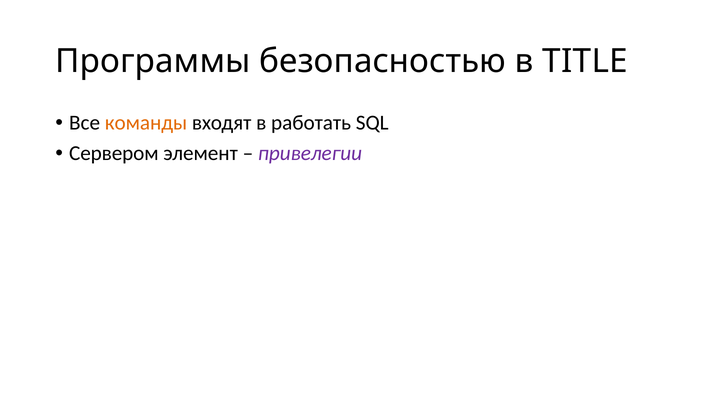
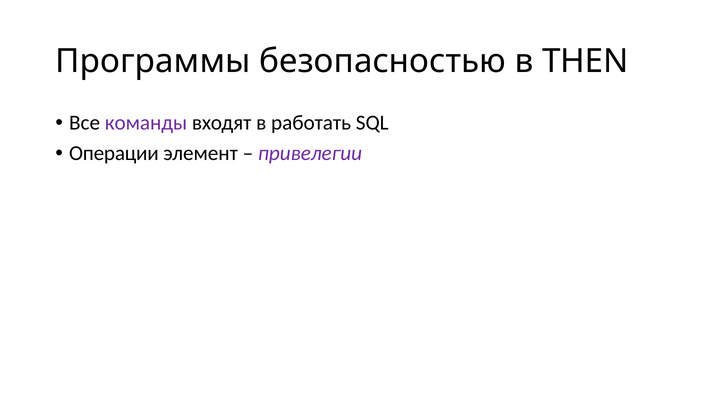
TITLE: TITLE -> THEN (585, 61)
команды colour: orange -> purple (146, 123)
Сервером: Сервером -> Операции (114, 153)
